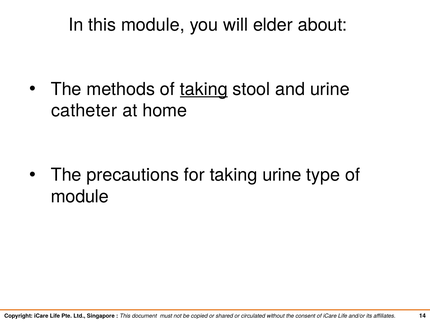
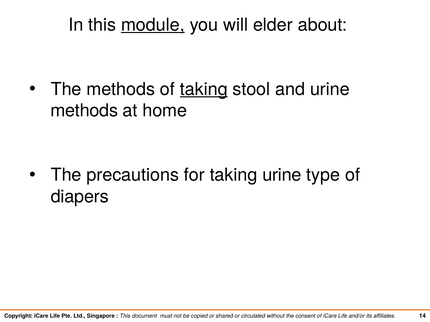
module underline: none -> present (153, 25)
catheter: catheter -> methods (84, 111)
module: module -> diapers (80, 197)
